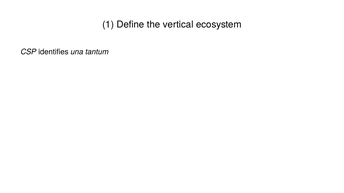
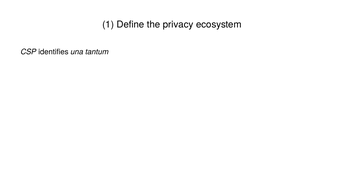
vertical: vertical -> privacy (178, 25)
